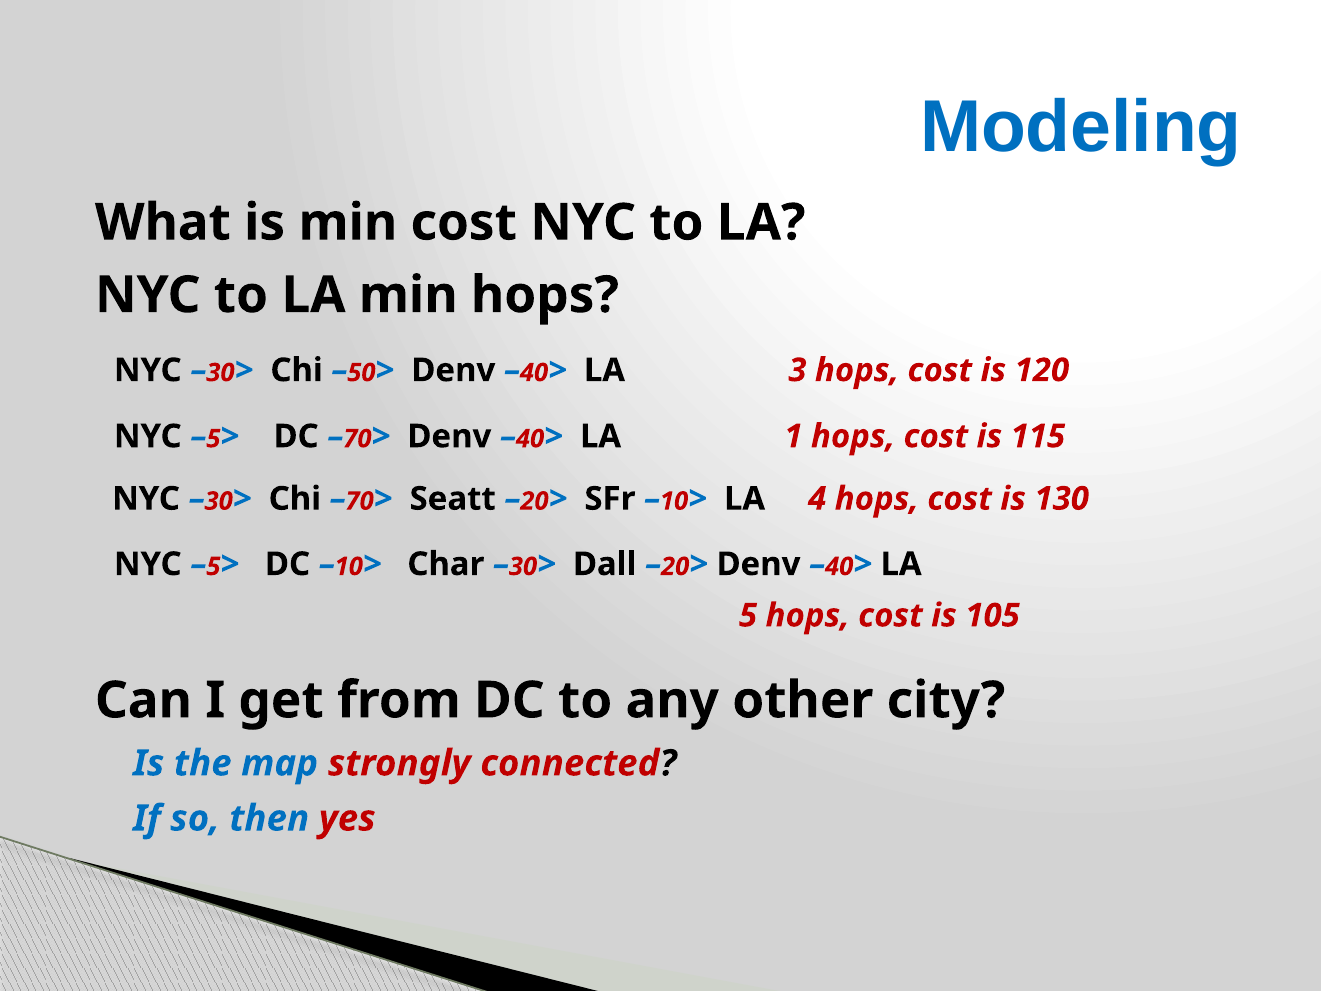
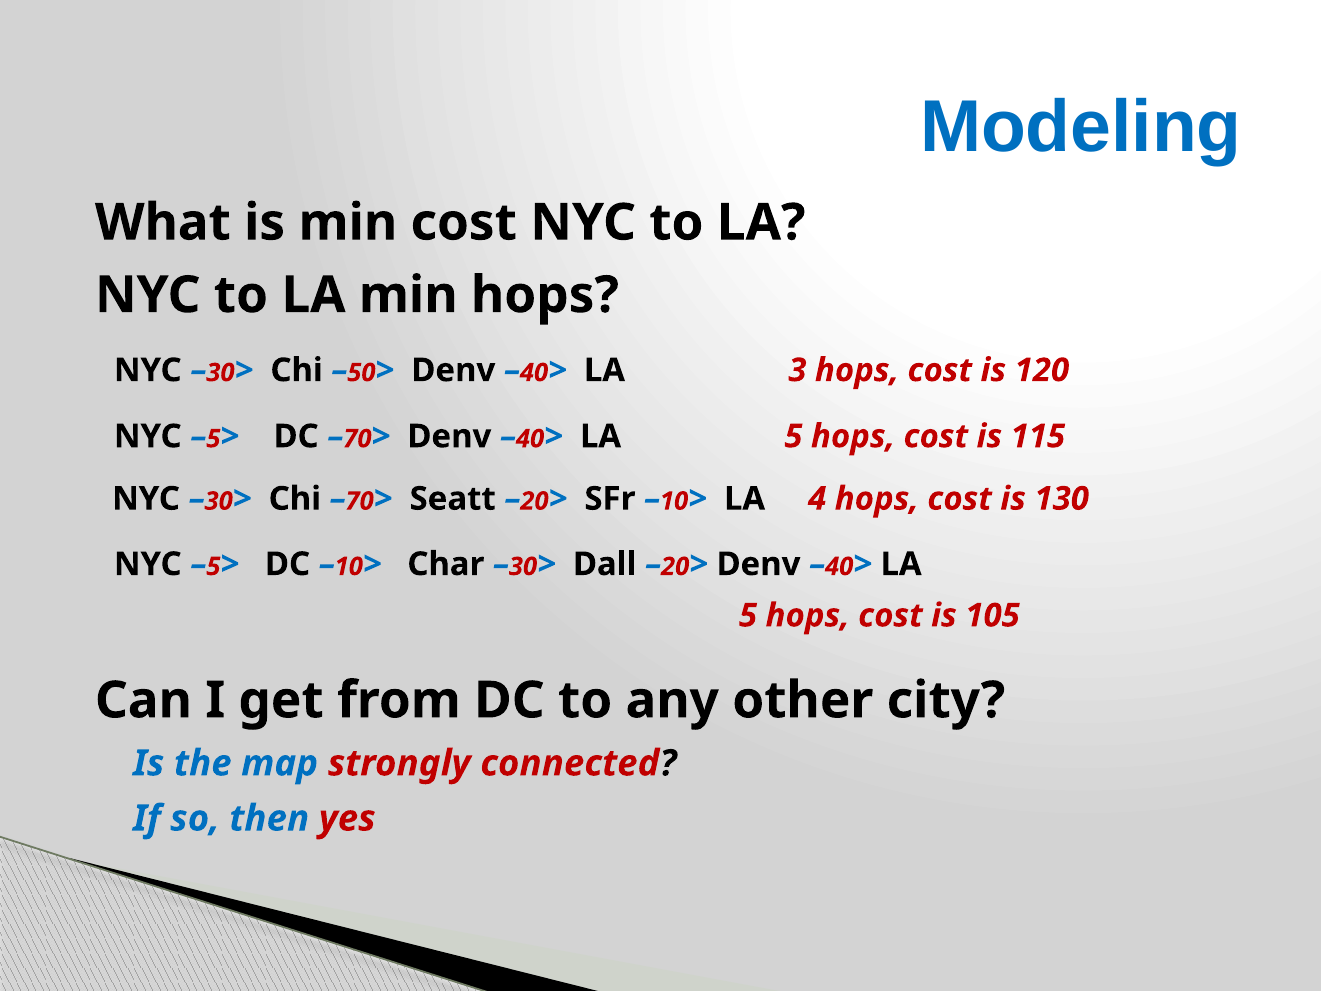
1: 1 -> 5 (793, 436)
